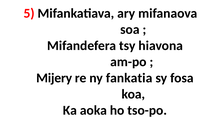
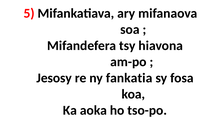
Mijery: Mijery -> Jesosy (54, 78)
